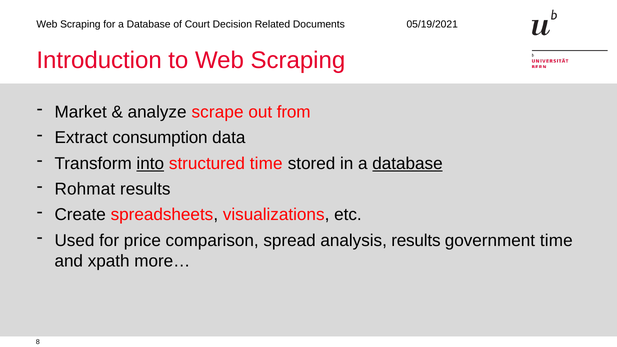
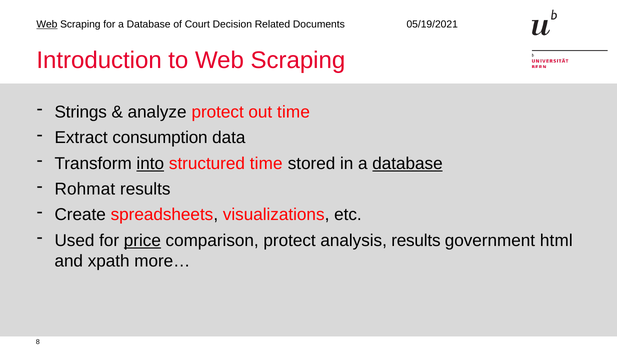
Web underline: none -> present (47, 24)
Market: Market -> Strings (81, 112)
analyze scrape: scrape -> protect (218, 112)
out from: from -> time (294, 112)
price underline: none -> present (142, 241)
comparison spread: spread -> protect (290, 241)
government time: time -> html (556, 241)
